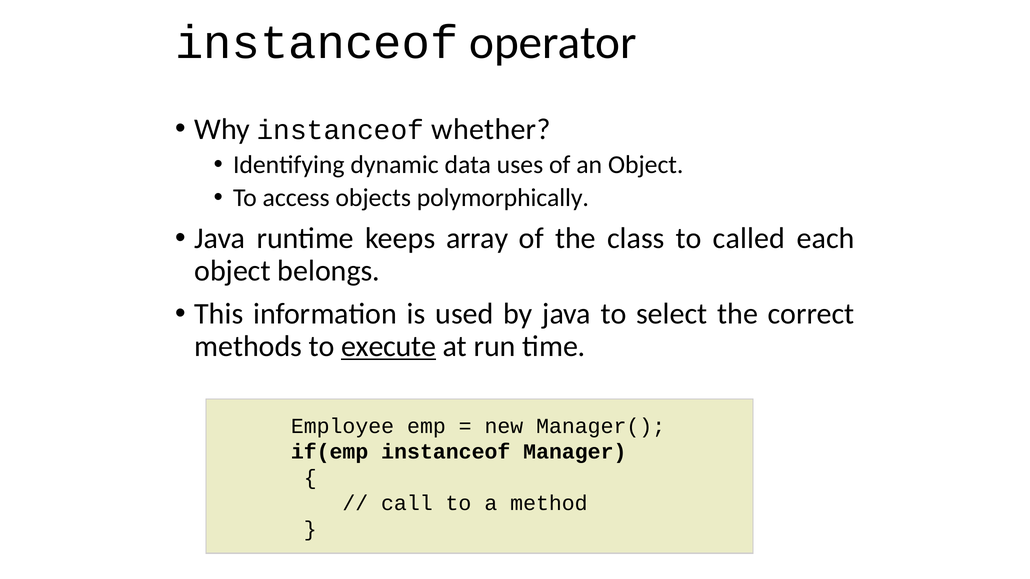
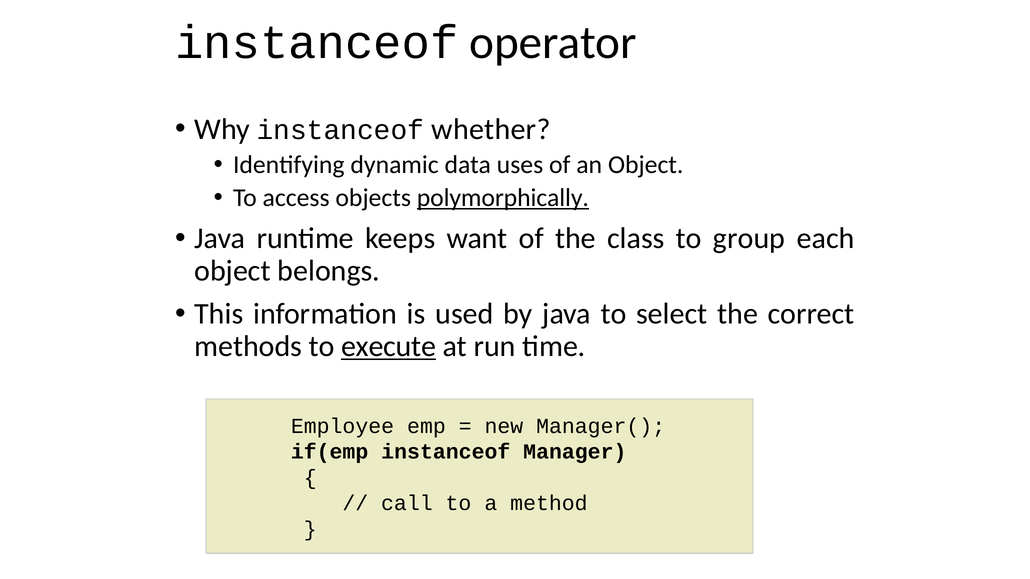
polymorphically underline: none -> present (503, 198)
array: array -> want (477, 239)
called: called -> group (749, 239)
